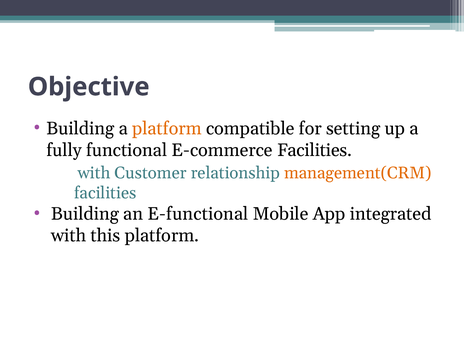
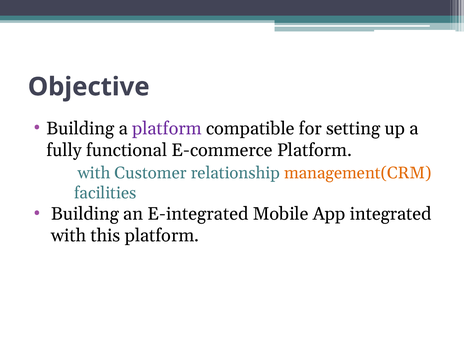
platform colour: orange -> purple (167, 129)
E-commerce Facilities: Facilities -> Platform (314, 150)
E-functional: E-functional -> E-integrated (198, 214)
